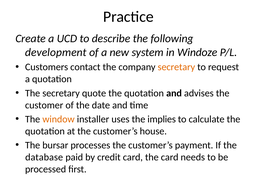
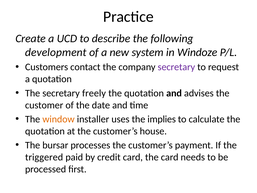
secretary colour: orange -> purple (176, 67)
quote: quote -> freely (94, 93)
database: database -> triggered (44, 157)
